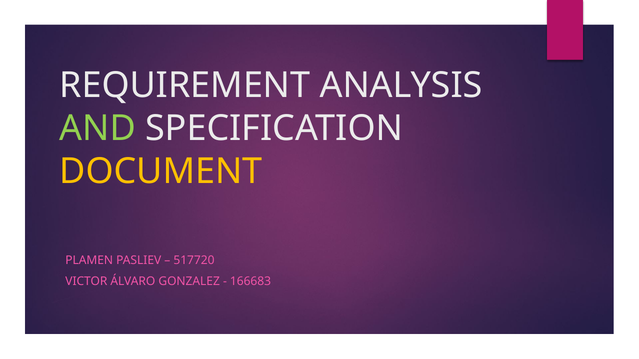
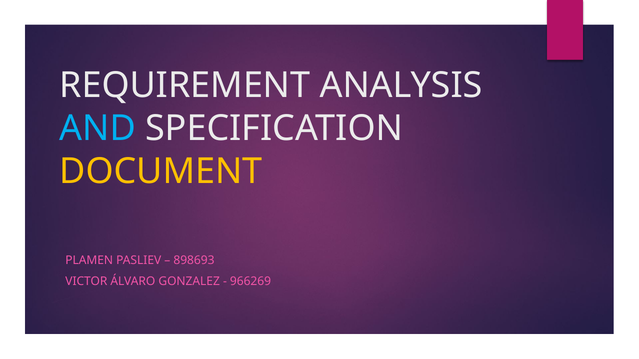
AND colour: light green -> light blue (98, 129)
517720: 517720 -> 898693 (194, 261)
166683: 166683 -> 966269 (250, 282)
